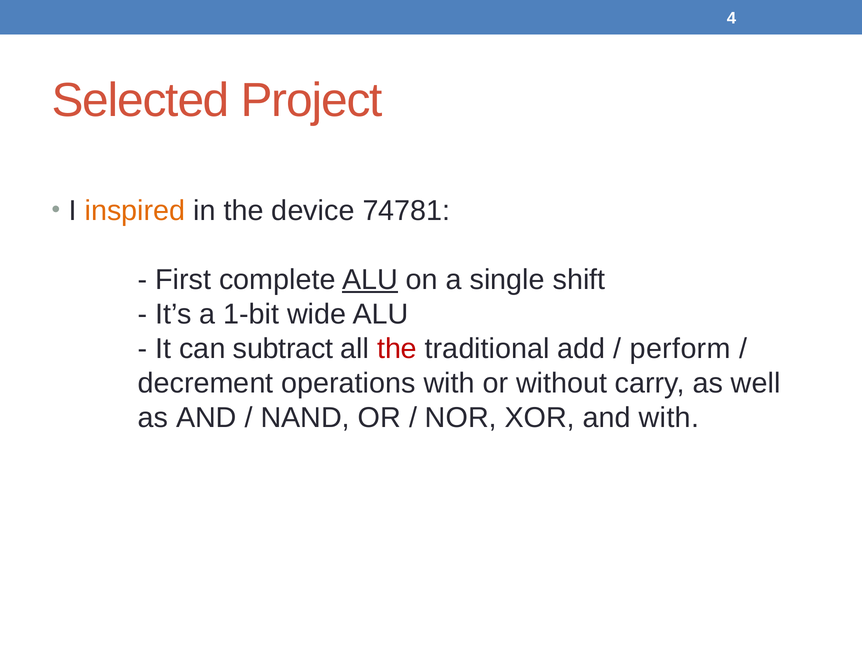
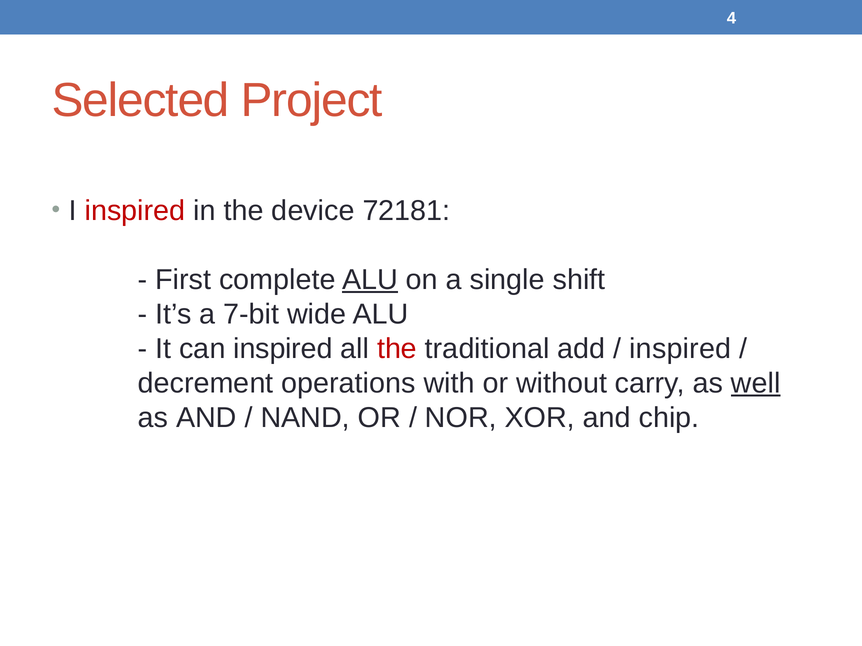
inspired colour: orange -> red (135, 211)
74781: 74781 -> 72181 (406, 211)
1-bit: 1-bit -> 7-bit (251, 314)
can subtract: subtract -> inspired (283, 349)
perform: perform -> inspired (680, 349)
well underline: none -> present (756, 383)
and with: with -> chip (669, 418)
